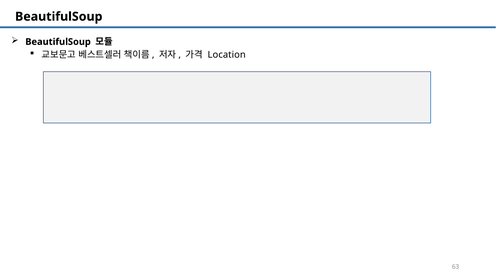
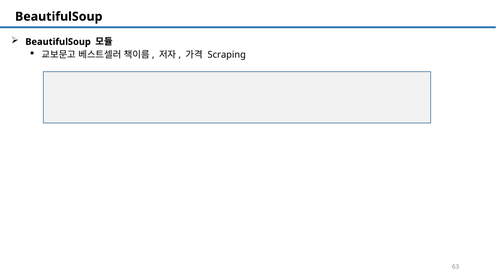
Location: Location -> Scraping (227, 55)
